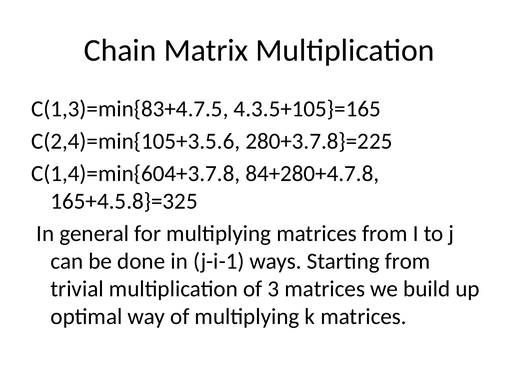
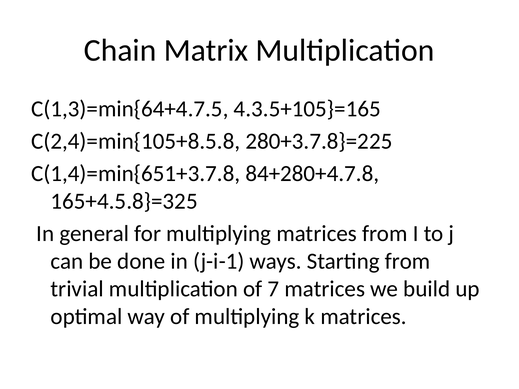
C(1,3)=min{83+4.7.5: C(1,3)=min{83+4.7.5 -> C(1,3)=min{64+4.7.5 (130, 109)
C(2,4)=min{105+3.5.6: C(2,4)=min{105+3.5.6 -> C(2,4)=min{105+8.5.8 (136, 141)
C(1,4)=min{604+3.7.8: C(1,4)=min{604+3.7.8 -> C(1,4)=min{651+3.7.8 (136, 174)
3: 3 -> 7 (273, 289)
